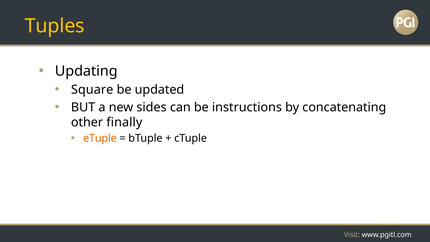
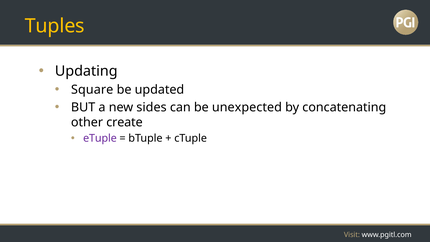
instructions: instructions -> unexpected (247, 107)
finally: finally -> create (124, 122)
eTuple colour: orange -> purple (100, 138)
